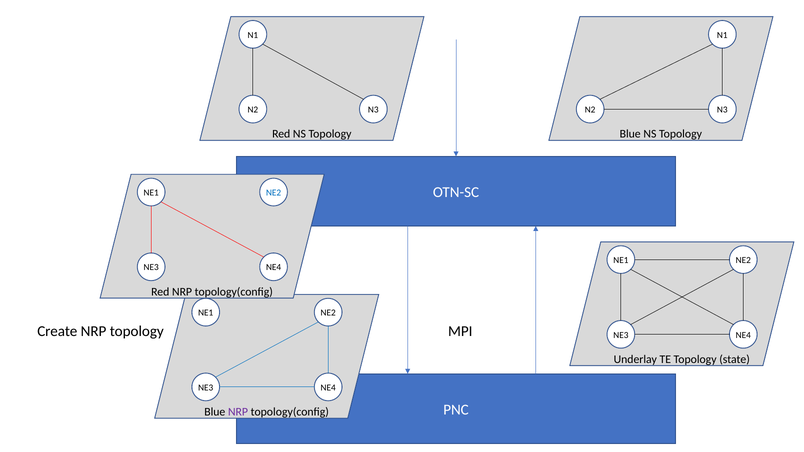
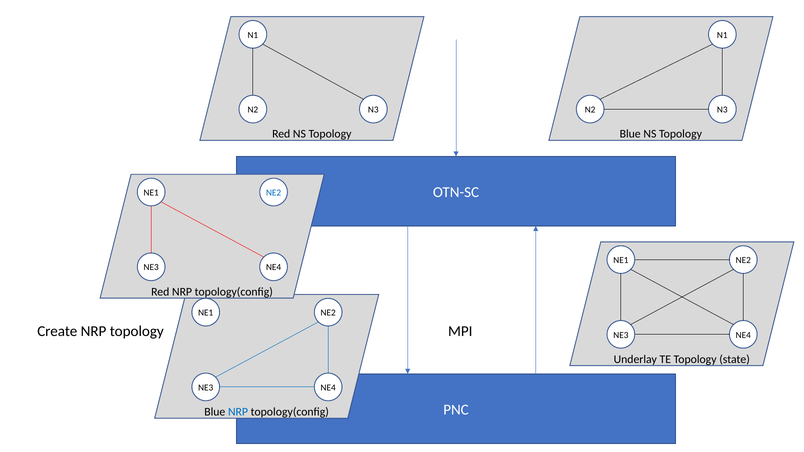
NRP colour: purple -> blue (238, 412)
